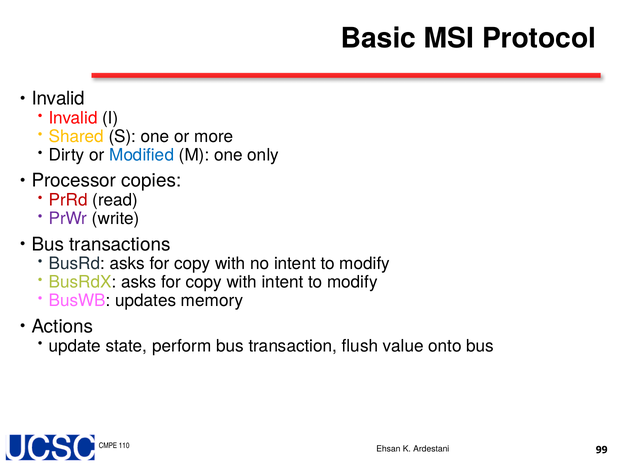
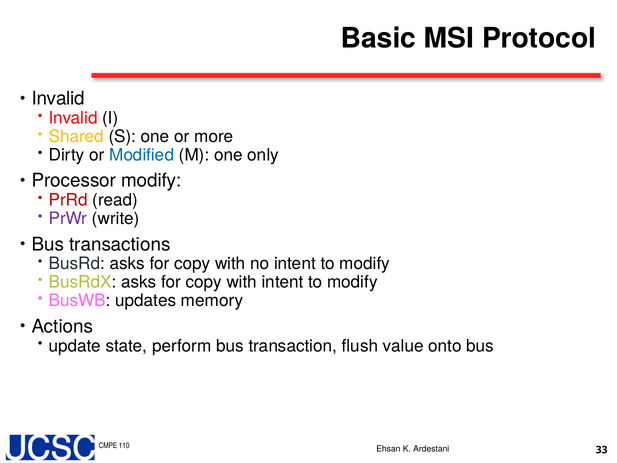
Processor copies: copies -> modify (151, 181)
99: 99 -> 33 (602, 450)
